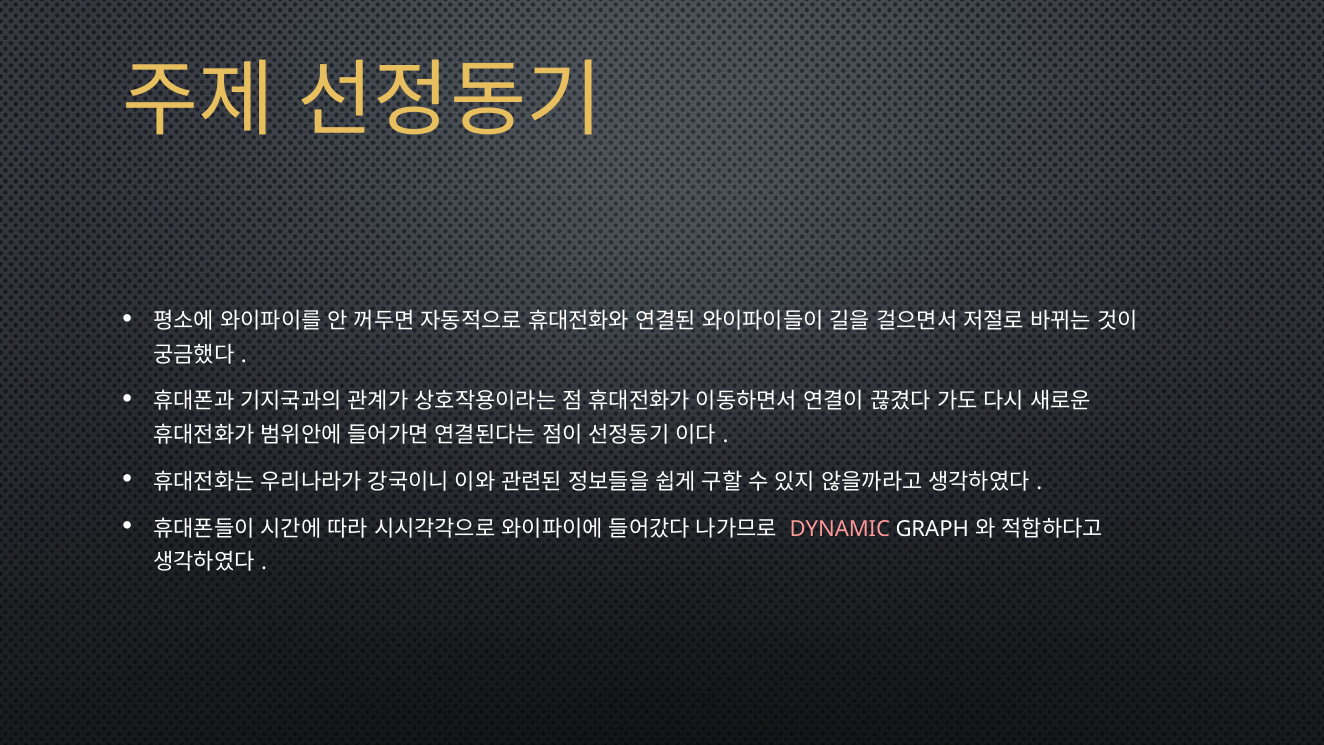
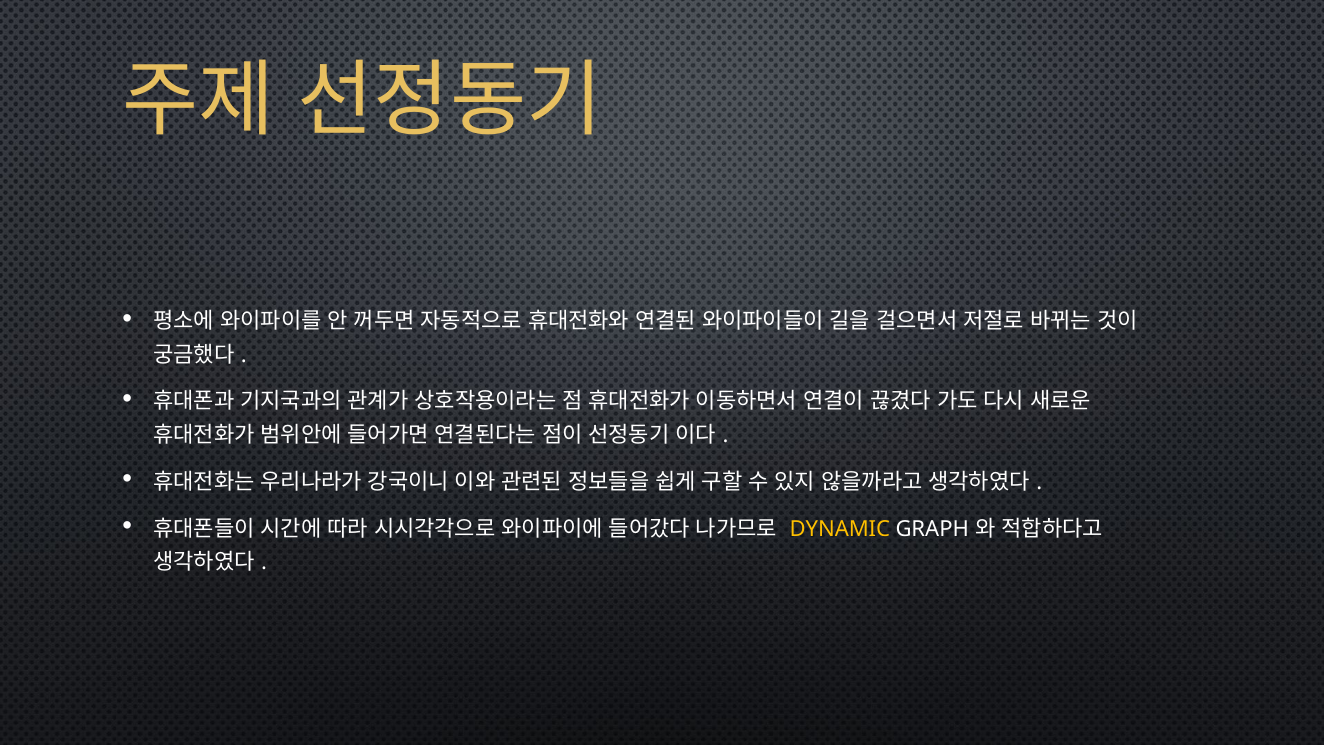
DYNAMIC colour: pink -> yellow (840, 529)
